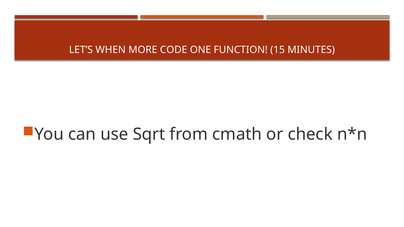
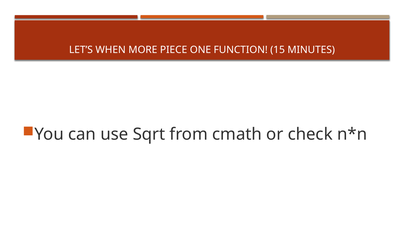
CODE: CODE -> PIECE (174, 50)
